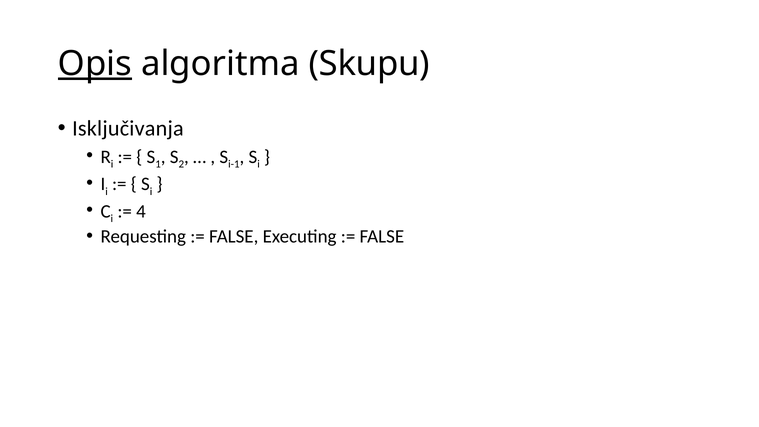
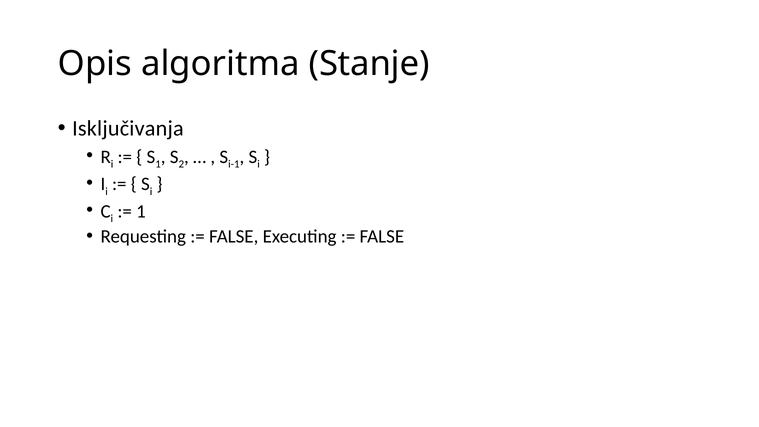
Opis underline: present -> none (95, 64)
Skupu: Skupu -> Stanje (369, 64)
4: 4 -> 1 (141, 211)
